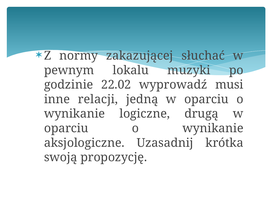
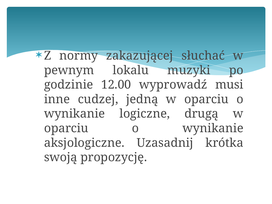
22.02: 22.02 -> 12.00 (116, 85)
relacji: relacji -> cudzej (98, 99)
